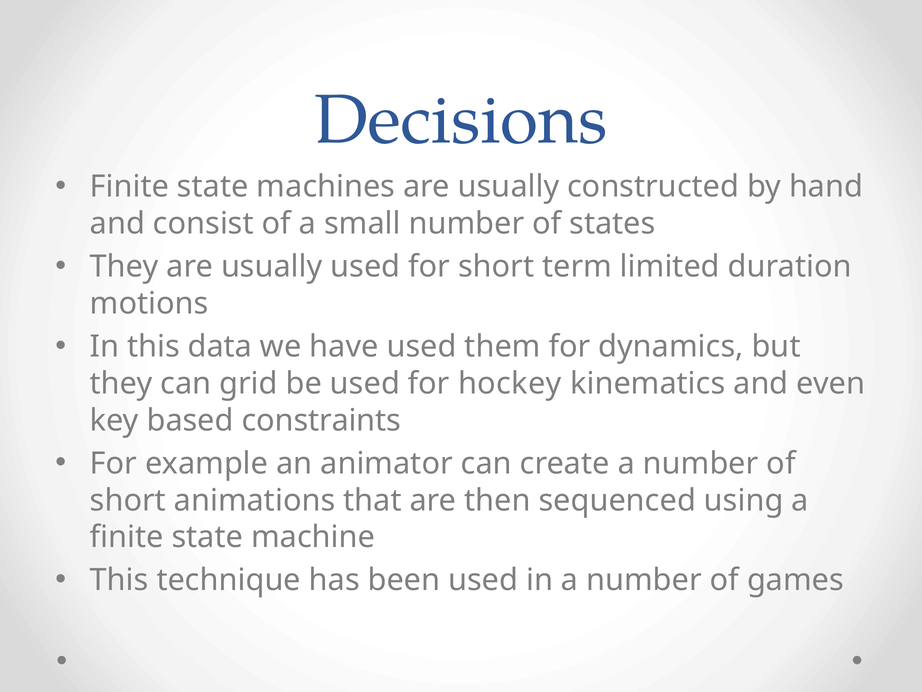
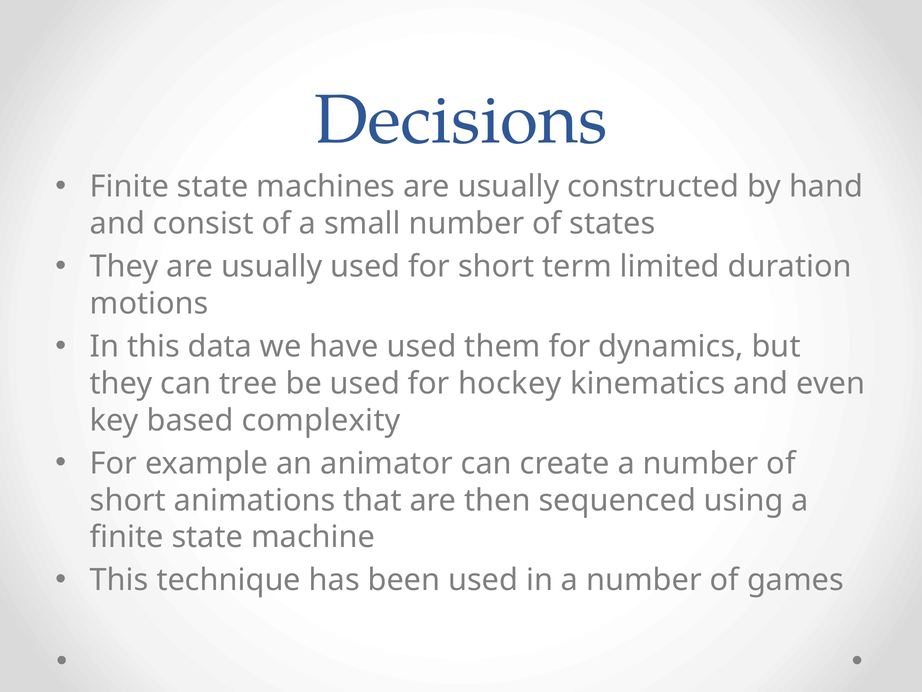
grid: grid -> tree (249, 383)
constraints: constraints -> complexity (321, 420)
